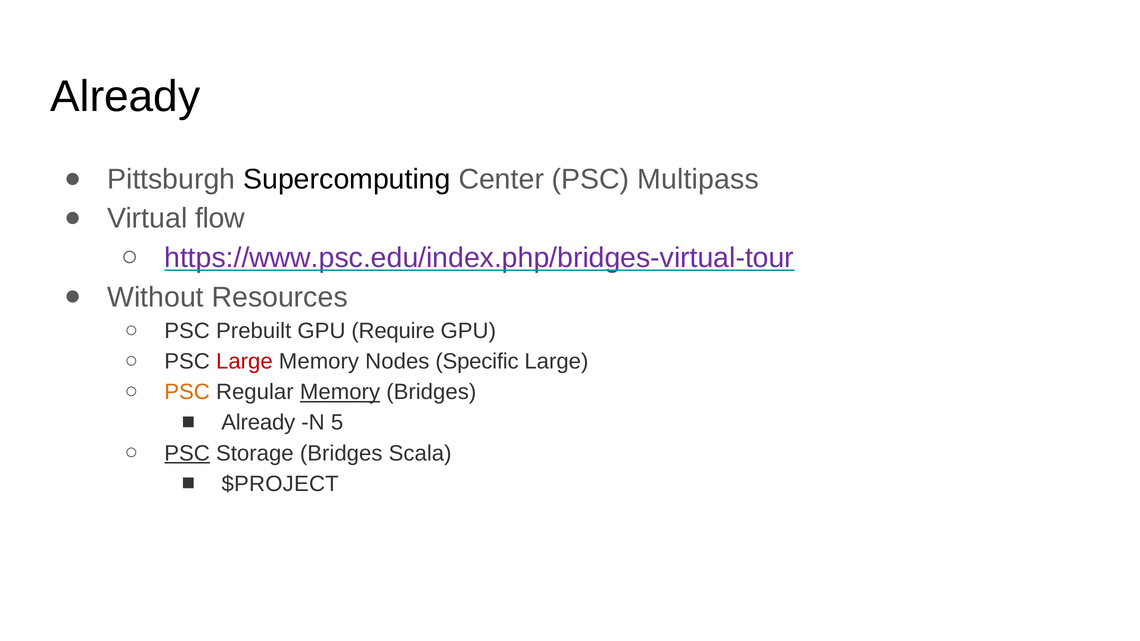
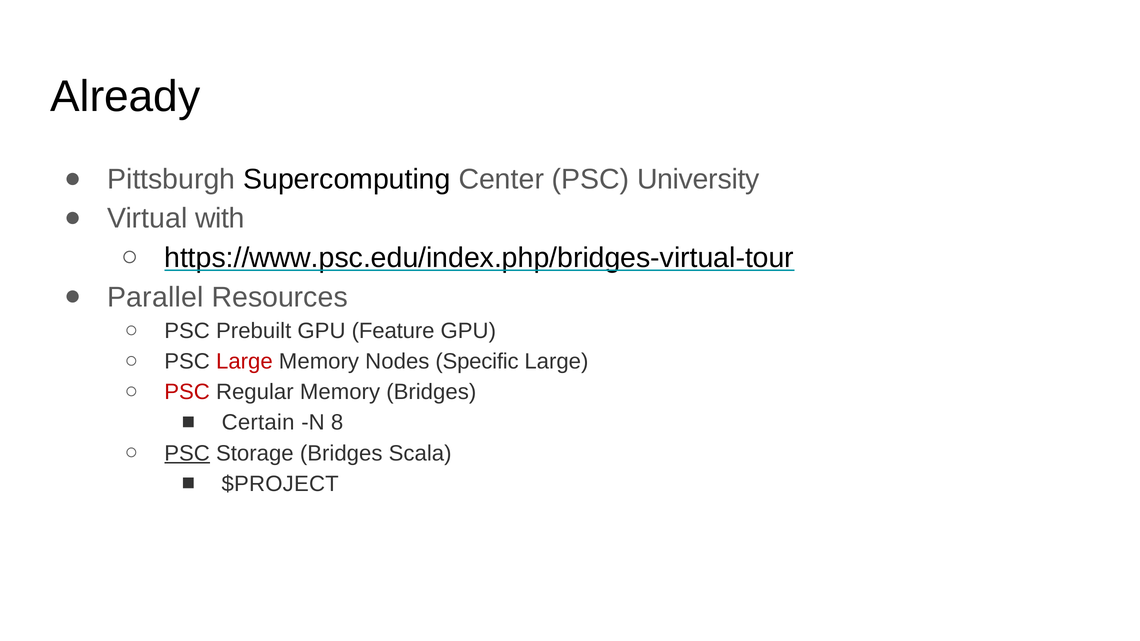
Multipass: Multipass -> University (698, 179)
flow: flow -> with (220, 219)
https://www.psc.edu/index.php/bridges-virtual-tour colour: purple -> black (479, 258)
Without: Without -> Parallel (155, 297)
Require: Require -> Feature (393, 331)
PSC colour: orange -> red (187, 392)
Memory underline: present -> none (340, 392)
Already: Already -> Certain (258, 423)
5: 5 -> 8 (337, 423)
